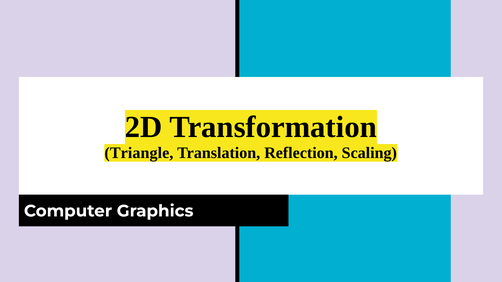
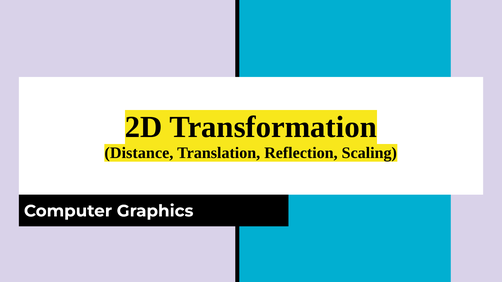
Triangle: Triangle -> Distance (139, 153)
